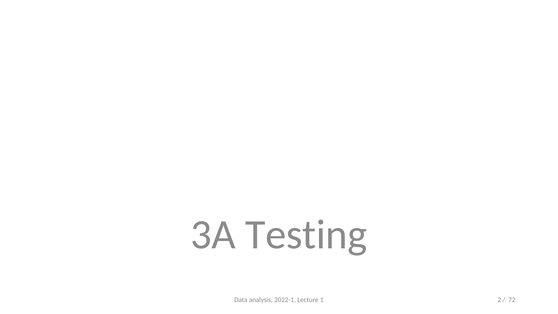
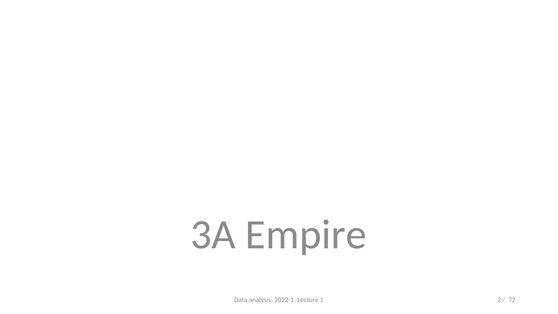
Testing: Testing -> Empire (306, 235)
